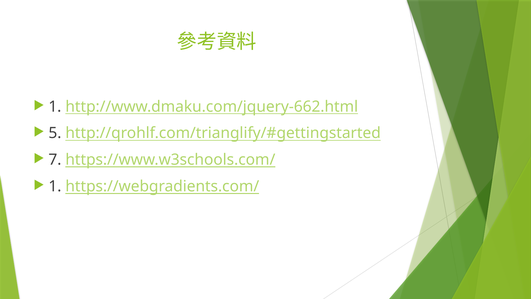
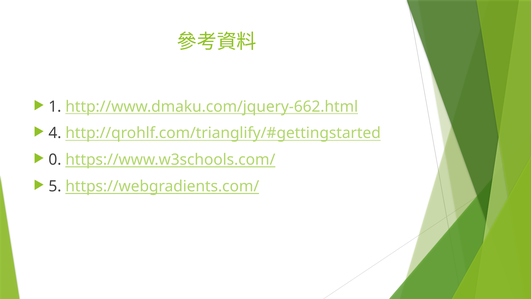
5: 5 -> 4 (55, 133)
7: 7 -> 0 (55, 160)
1: 1 -> 5 (55, 186)
